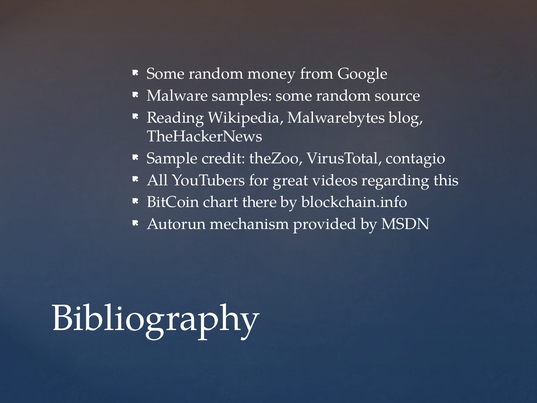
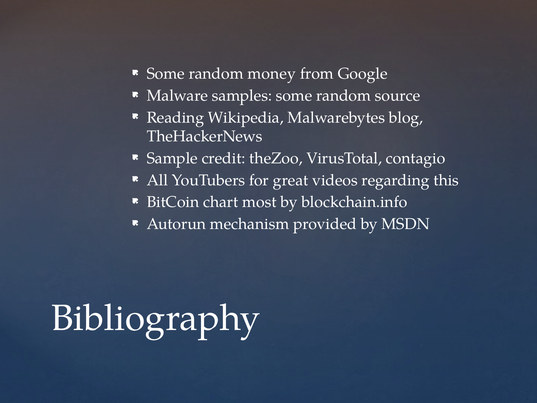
there: there -> most (259, 202)
